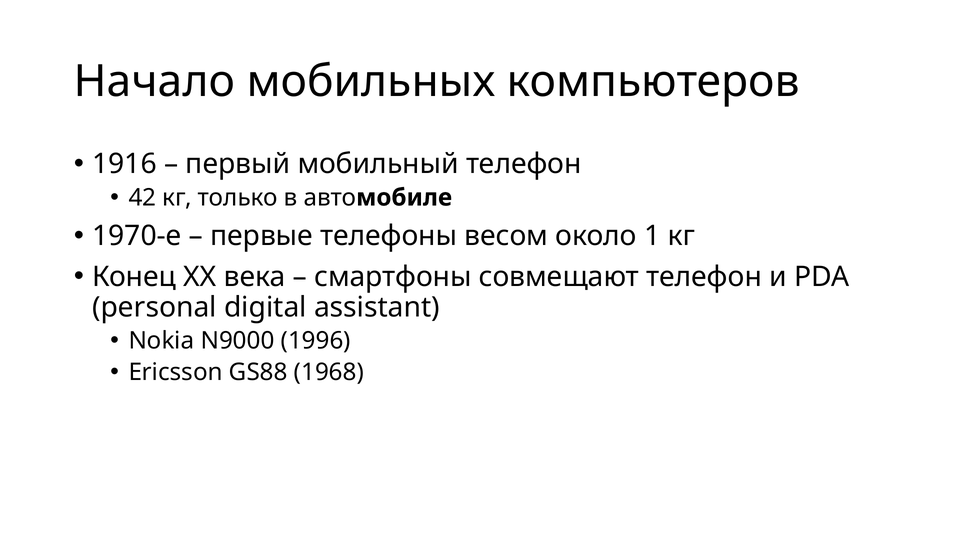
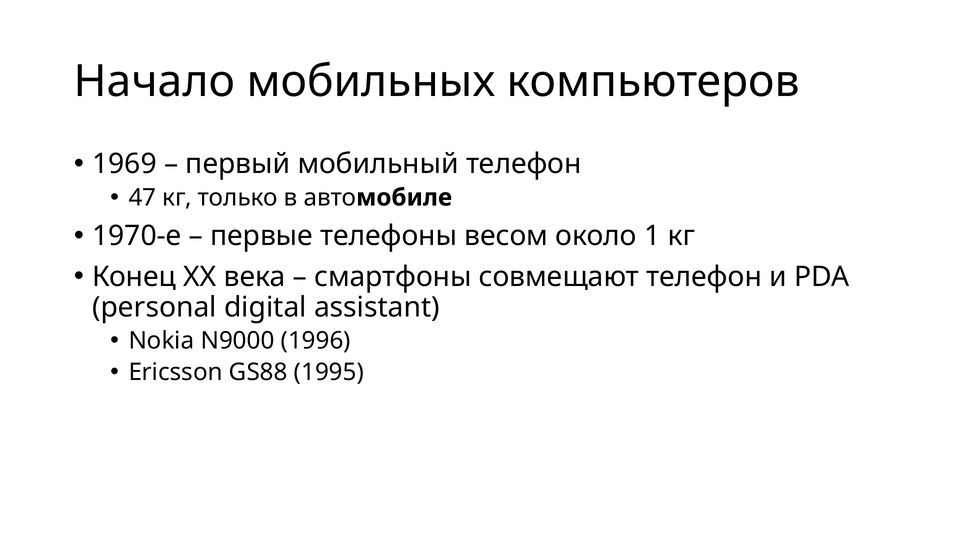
1916: 1916 -> 1969 (124, 164)
42: 42 -> 47 (142, 197)
1968: 1968 -> 1995 (329, 372)
